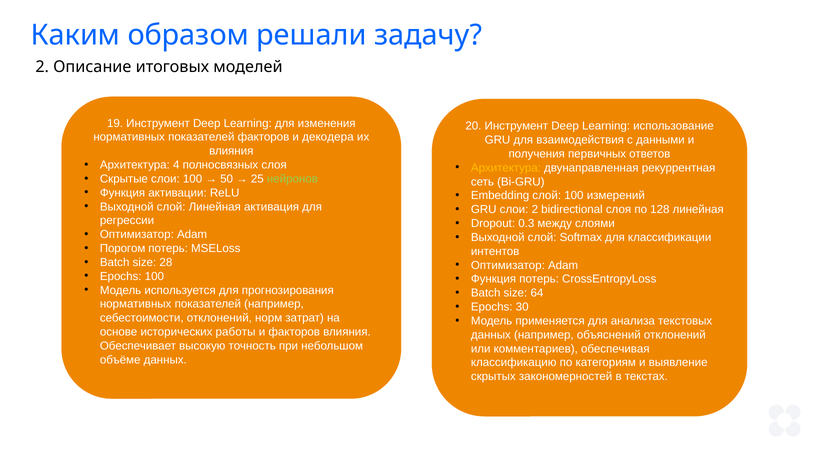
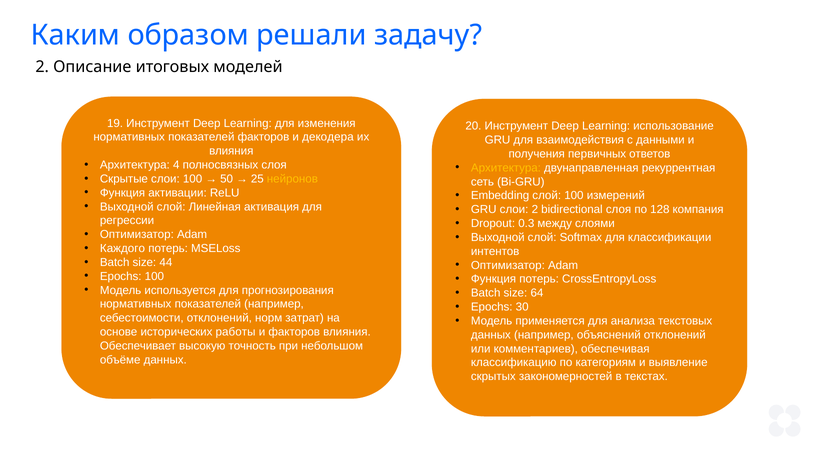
нейронов colour: light green -> yellow (292, 179)
128 линейная: линейная -> компания (698, 209)
Порогом: Порогом -> Каждого (122, 248)
28: 28 -> 44 (166, 262)
